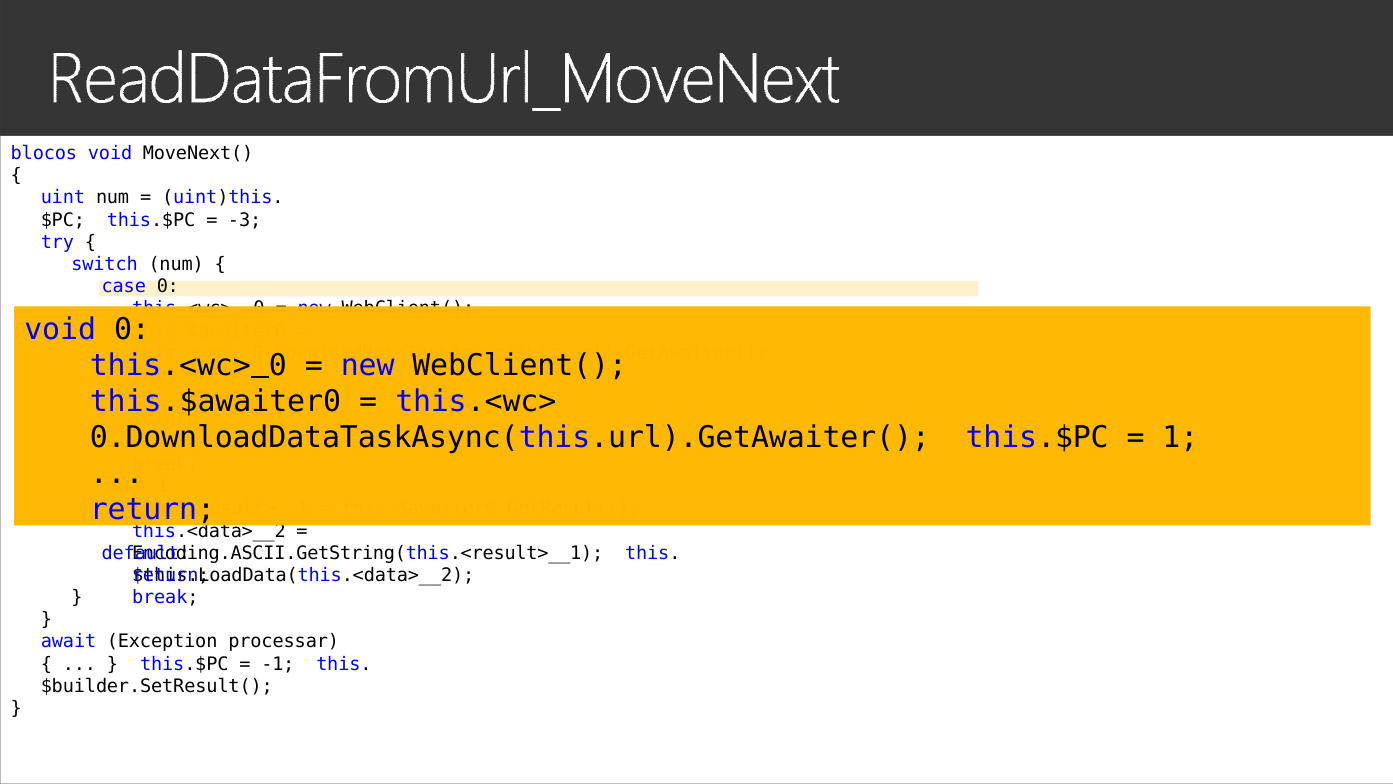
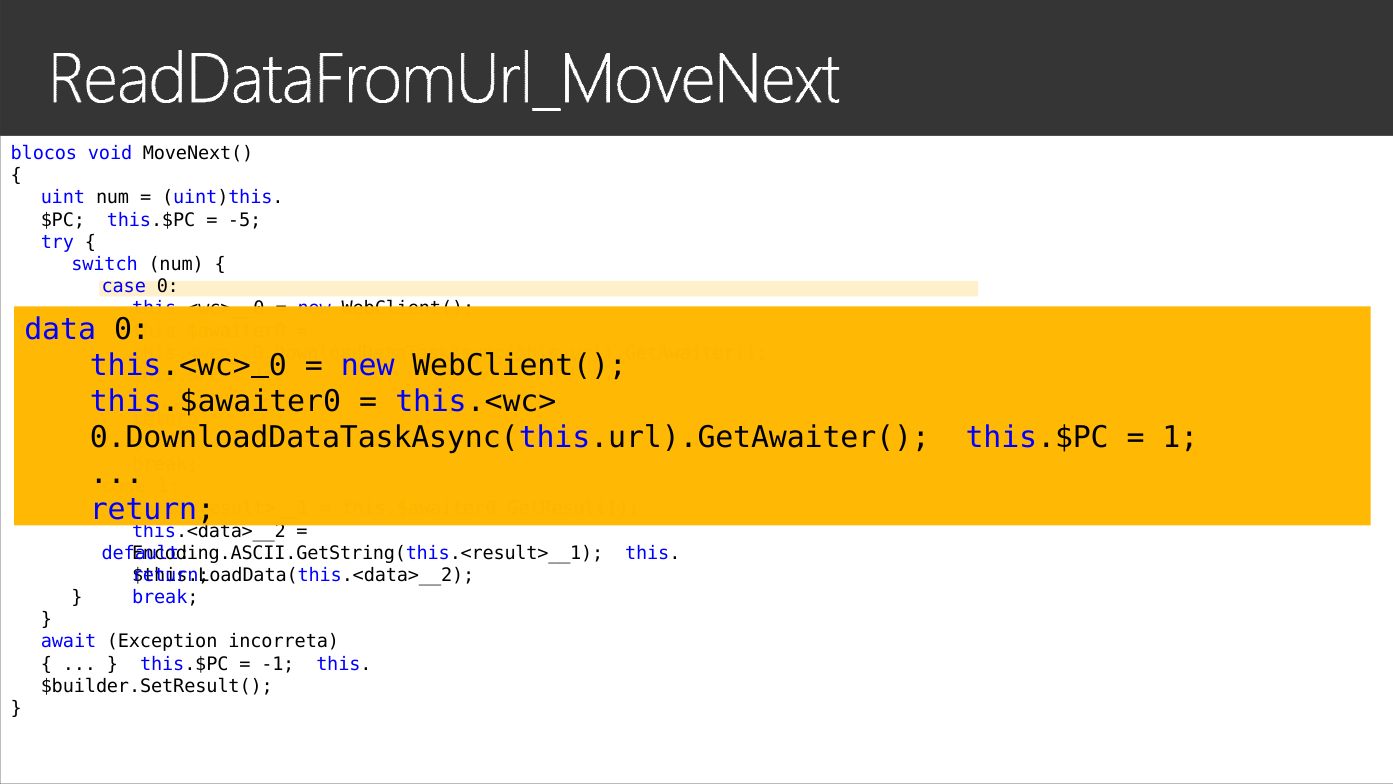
-3: -3 -> -5 (245, 220)
void: void -> data (60, 330)
processar: processar -> incorreta (284, 641)
